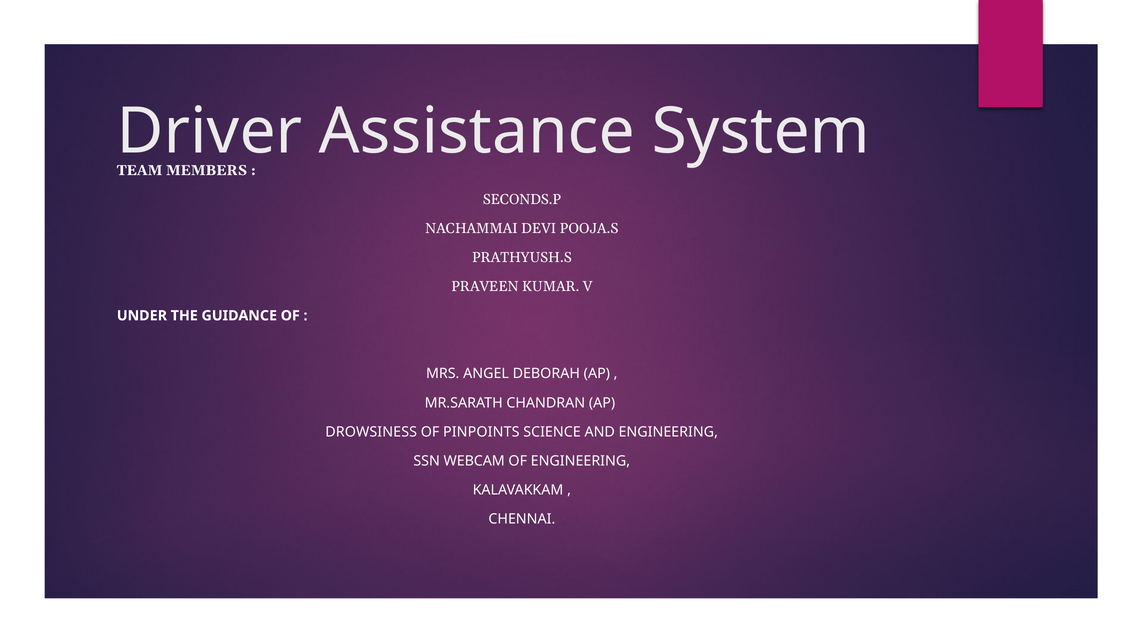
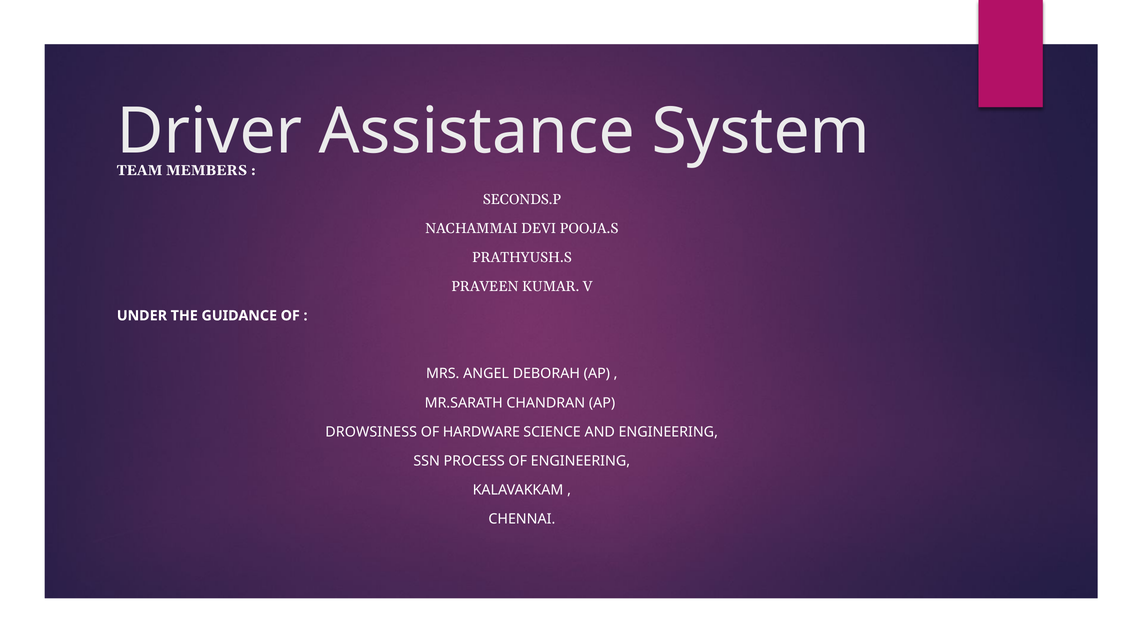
PINPOINTS: PINPOINTS -> HARDWARE (481, 432)
WEBCAM: WEBCAM -> PROCESS (474, 461)
